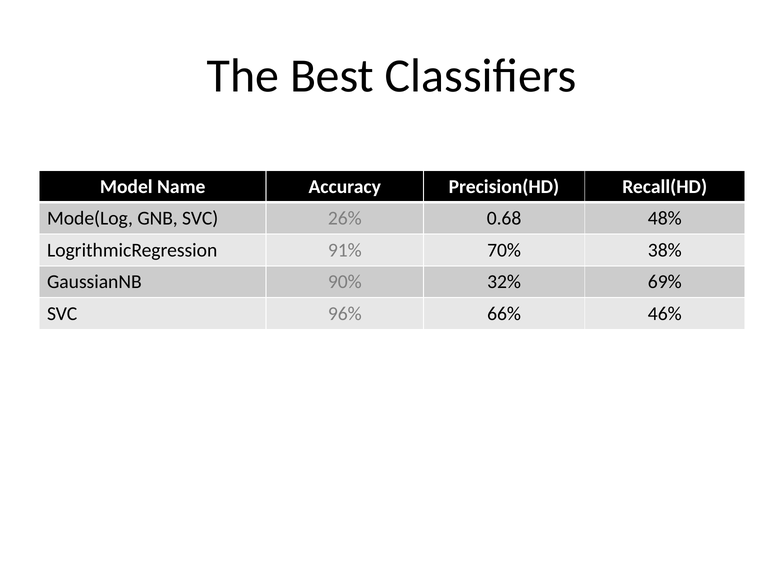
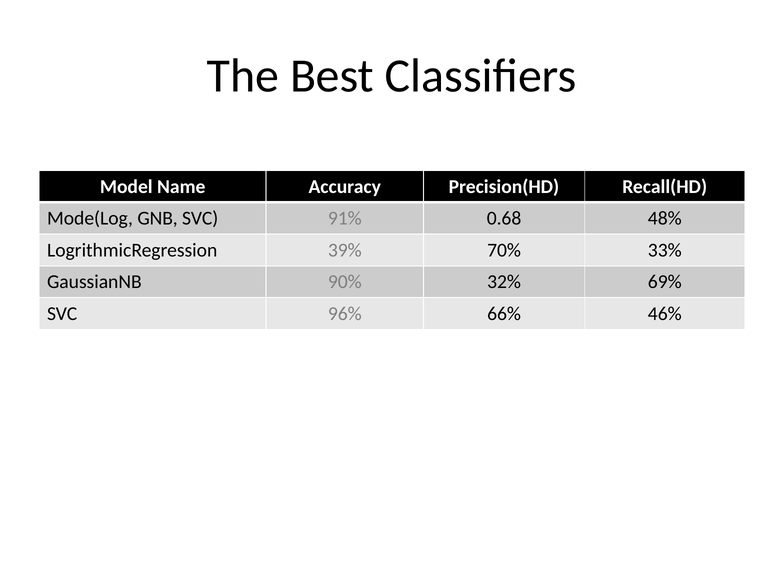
26%: 26% -> 91% (345, 218)
91%: 91% -> 39% (345, 250)
38%: 38% -> 33% (665, 250)
